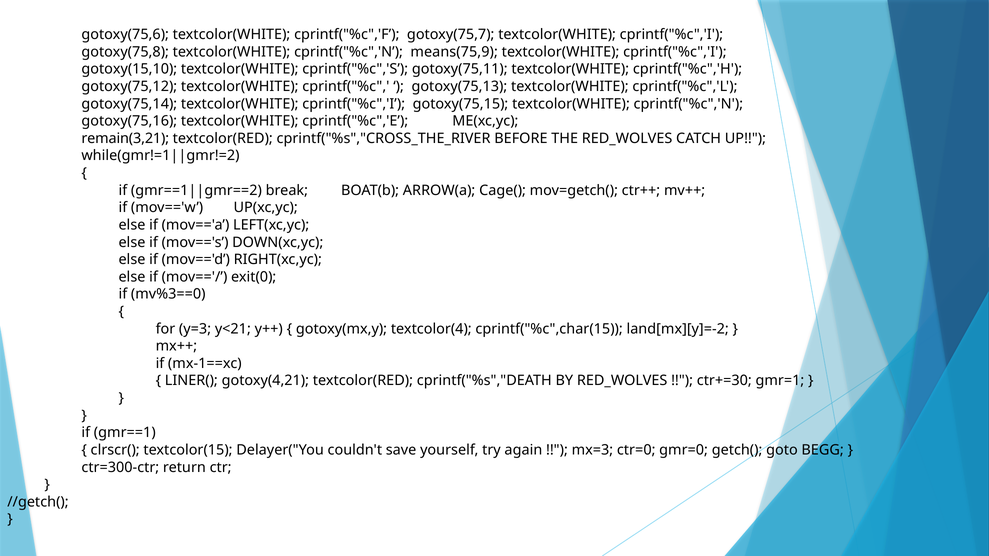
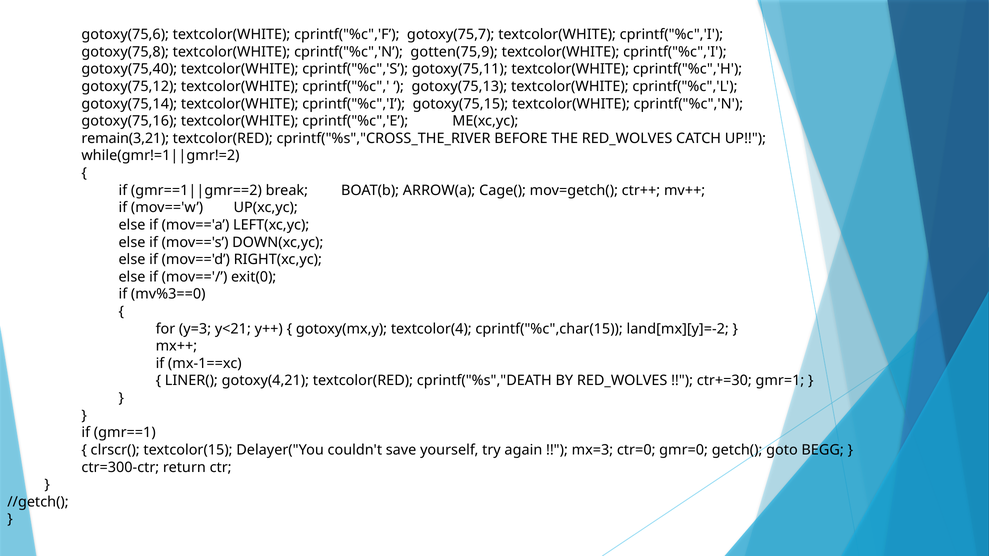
means(75,9: means(75,9 -> gotten(75,9 (454, 52)
gotoxy(15,10: gotoxy(15,10 -> gotoxy(75,40 (129, 69)
